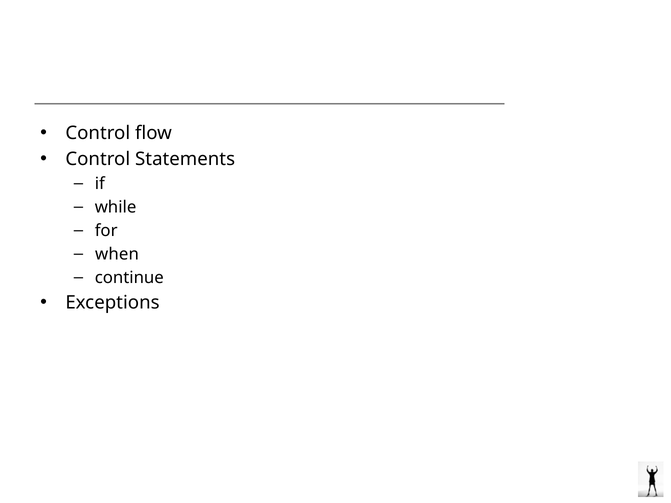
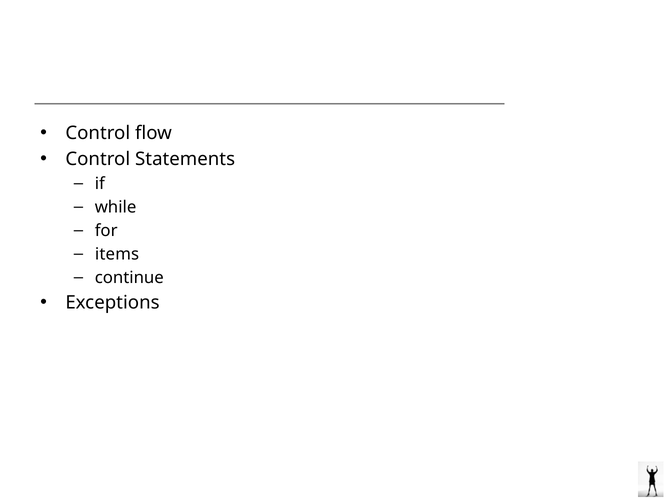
when: when -> items (117, 254)
